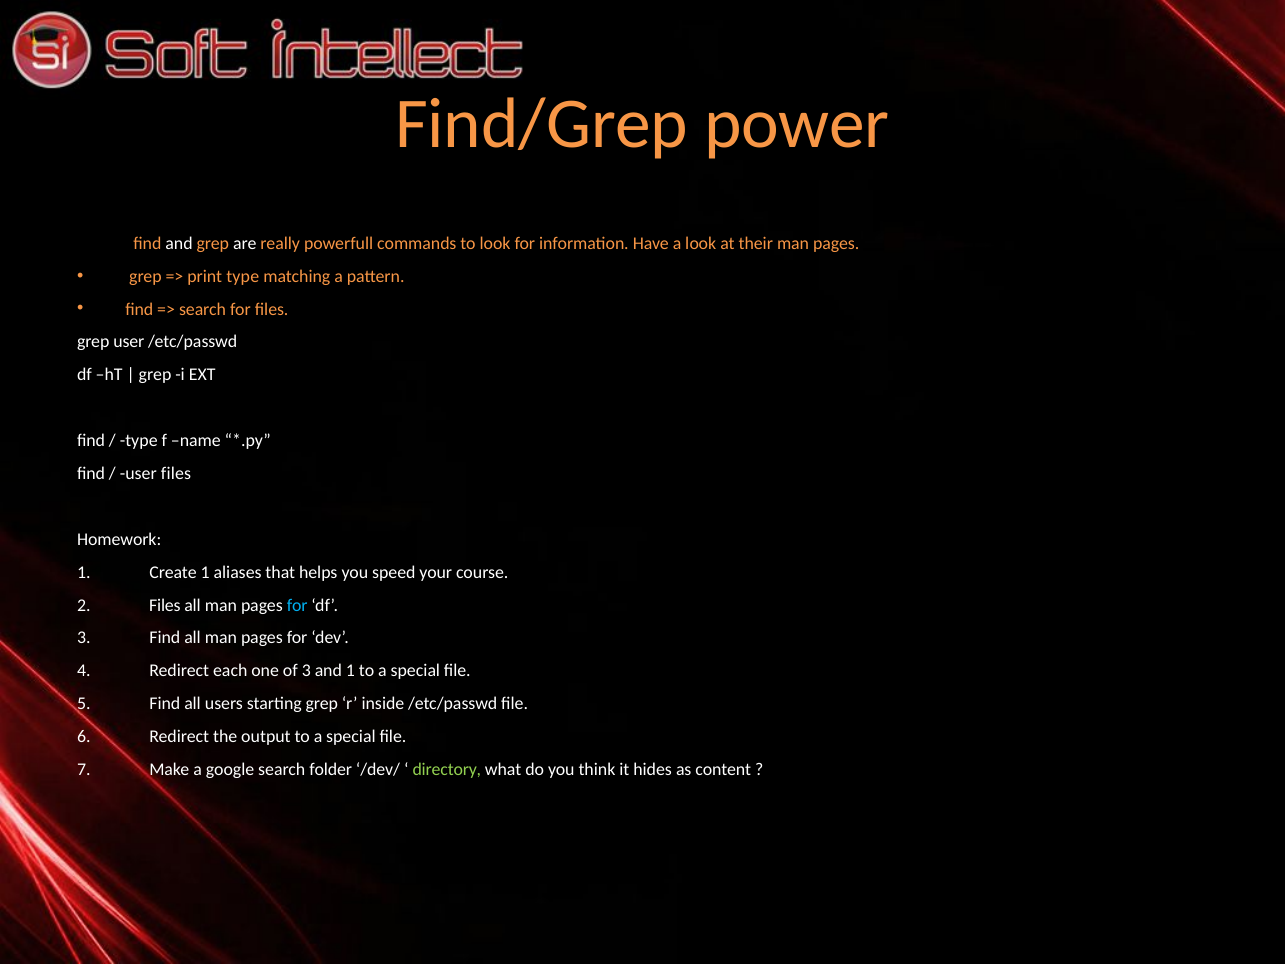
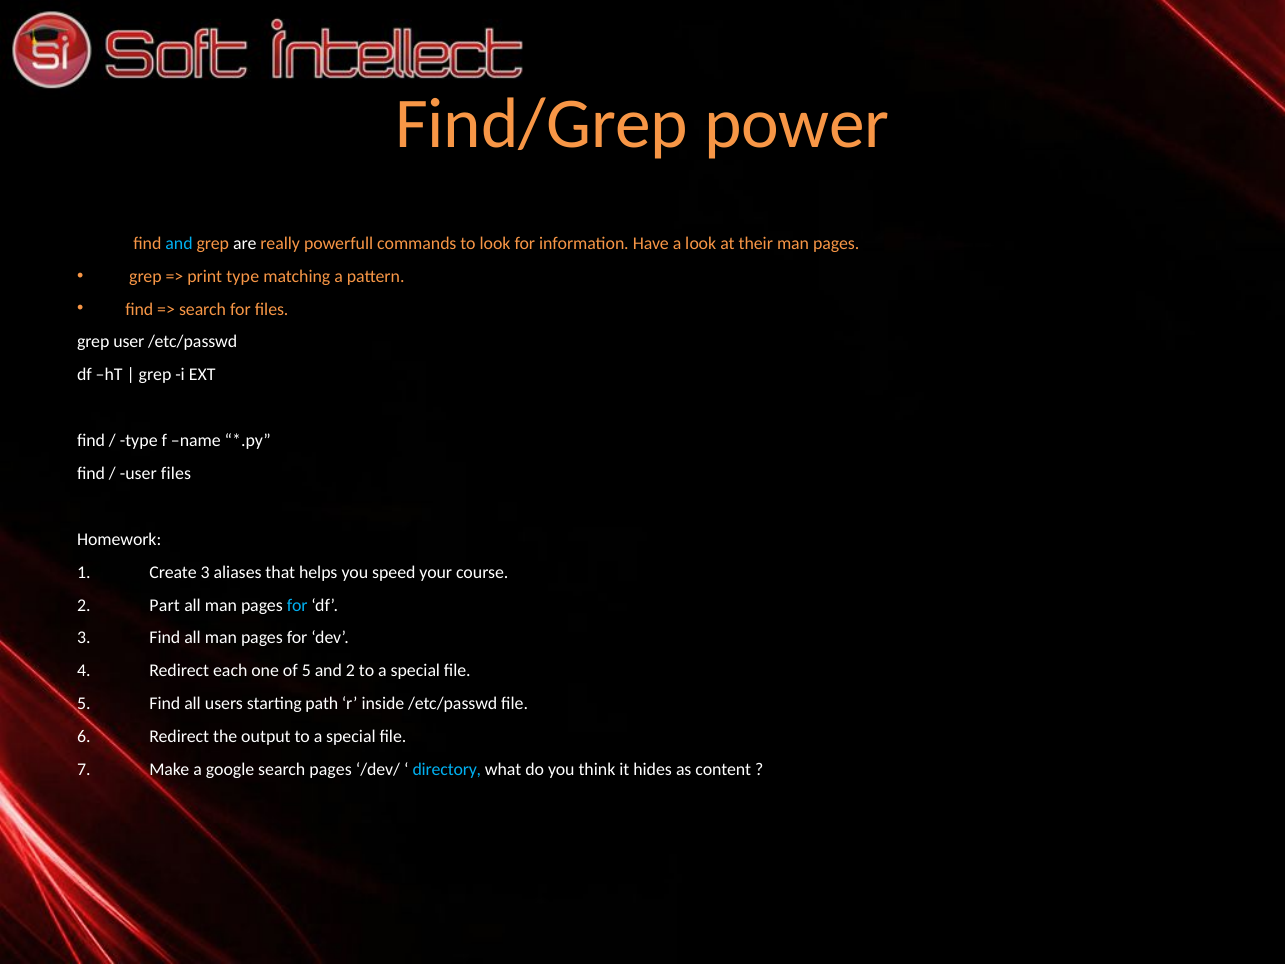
and colour: white -> light blue (179, 243)
Create 1: 1 -> 3 (205, 572)
2 Files: Files -> Part (165, 605)
of 3: 3 -> 5 (306, 671)
and 1: 1 -> 2 (350, 671)
starting grep: grep -> path (322, 704)
search folder: folder -> pages (331, 769)
directory colour: light green -> light blue (447, 769)
